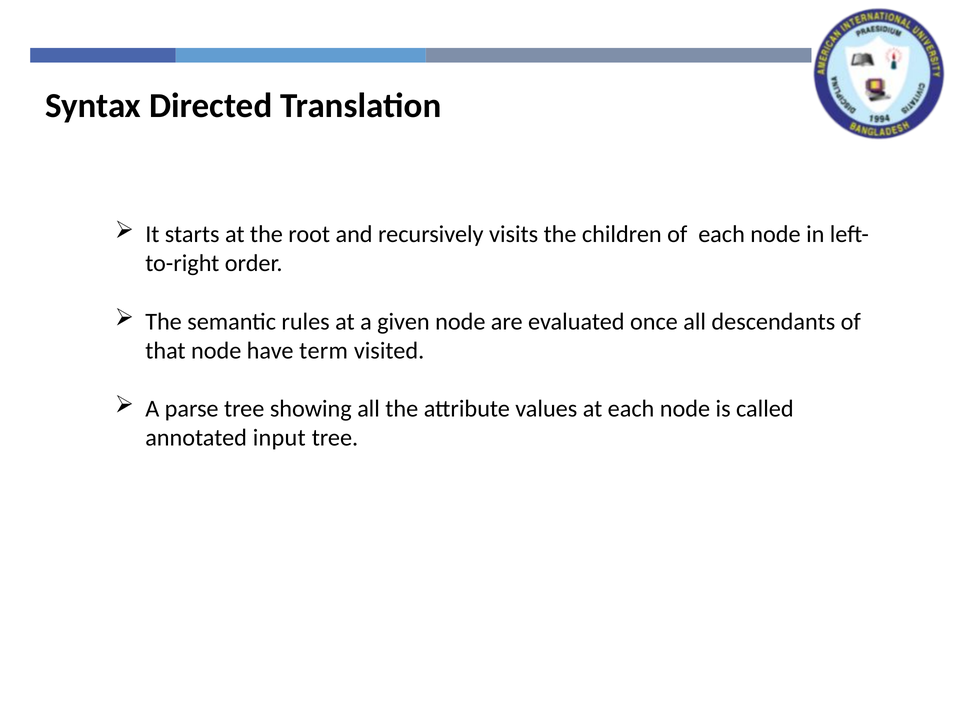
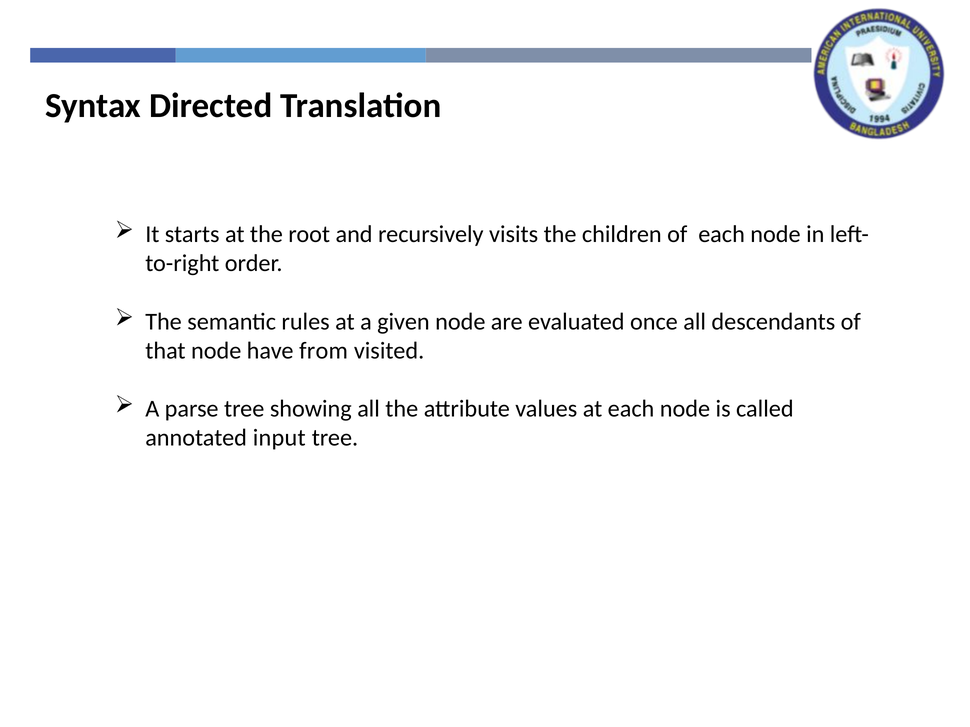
term: term -> from (324, 351)
